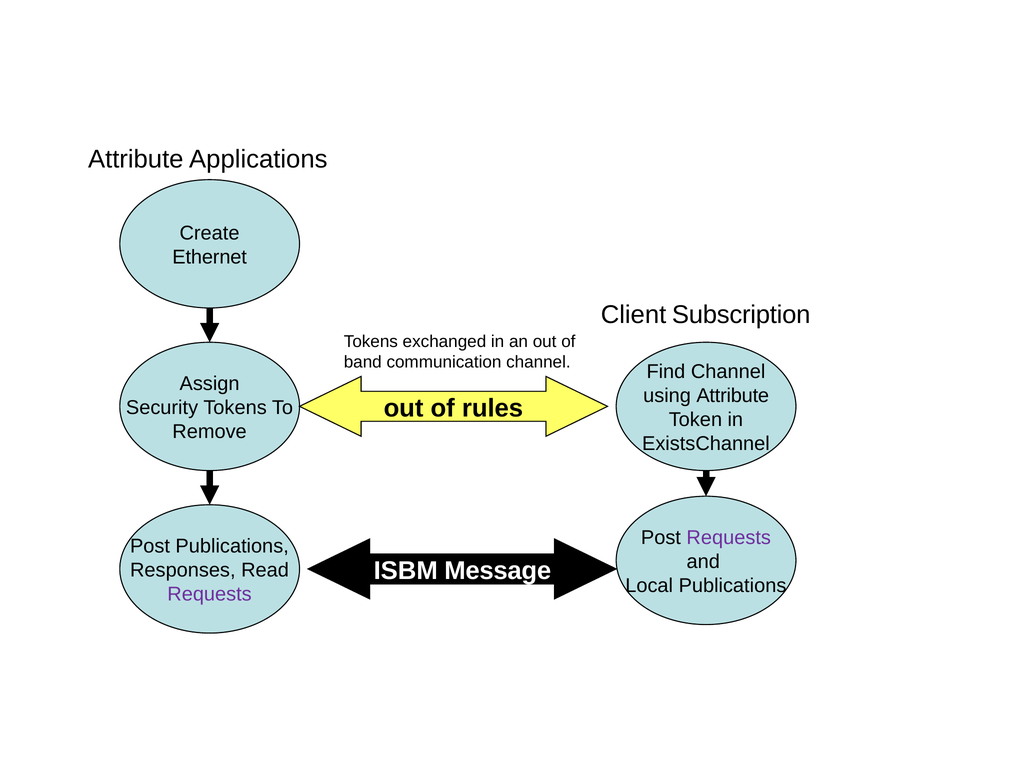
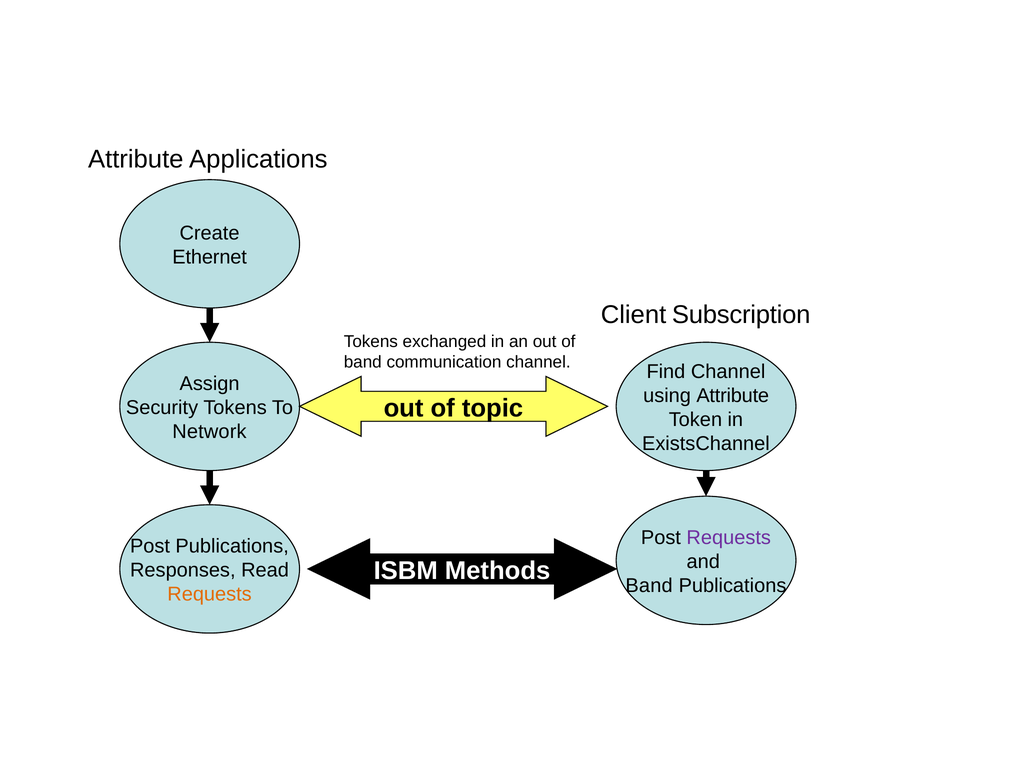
rules: rules -> topic (493, 408)
Remove: Remove -> Network (209, 432)
Message: Message -> Methods (498, 571)
Local: Local -> Band (649, 586)
Requests colour: purple -> orange (210, 594)
